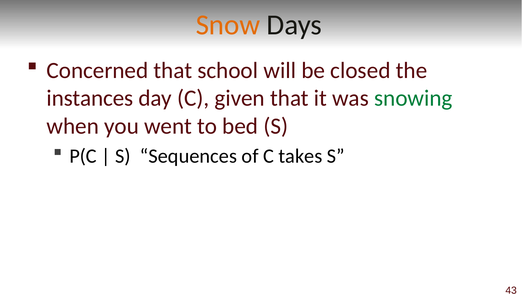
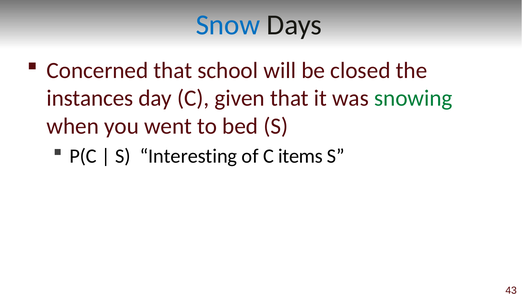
Snow colour: orange -> blue (228, 25)
Sequences: Sequences -> Interesting (188, 156)
takes: takes -> items (300, 156)
